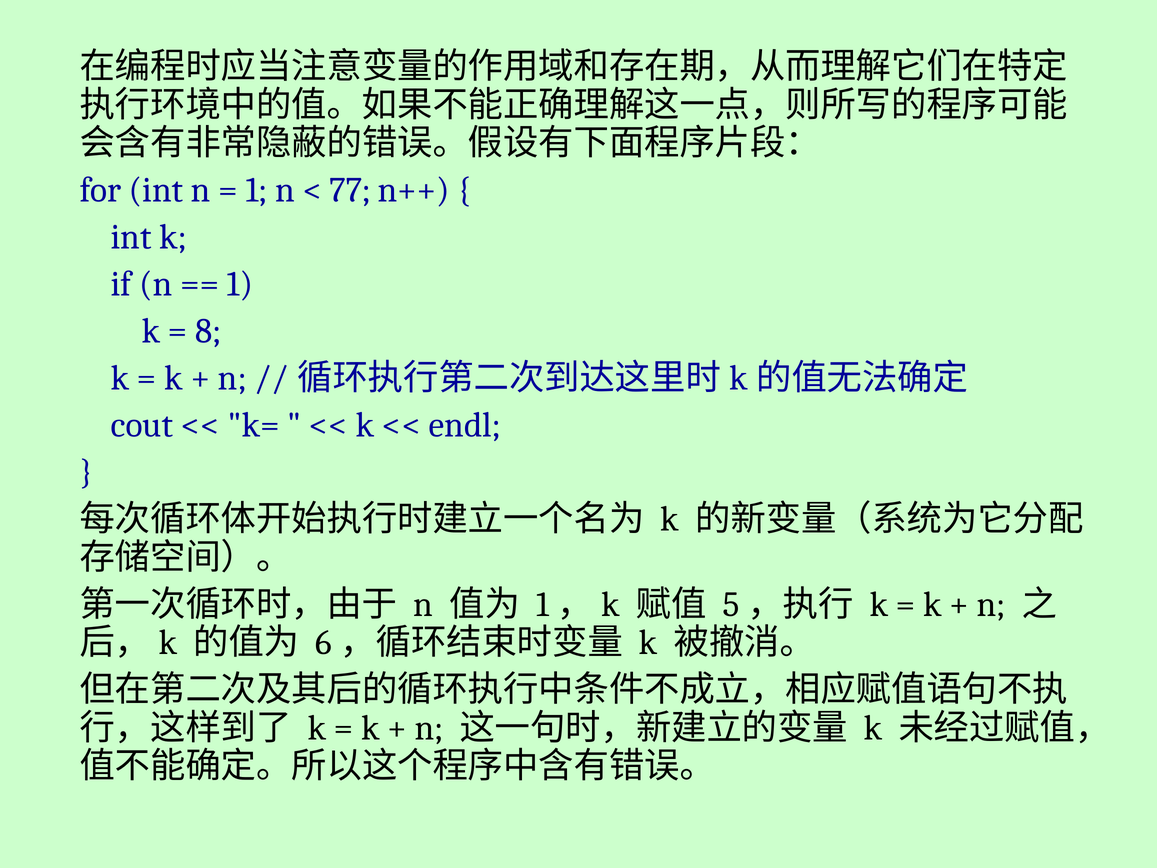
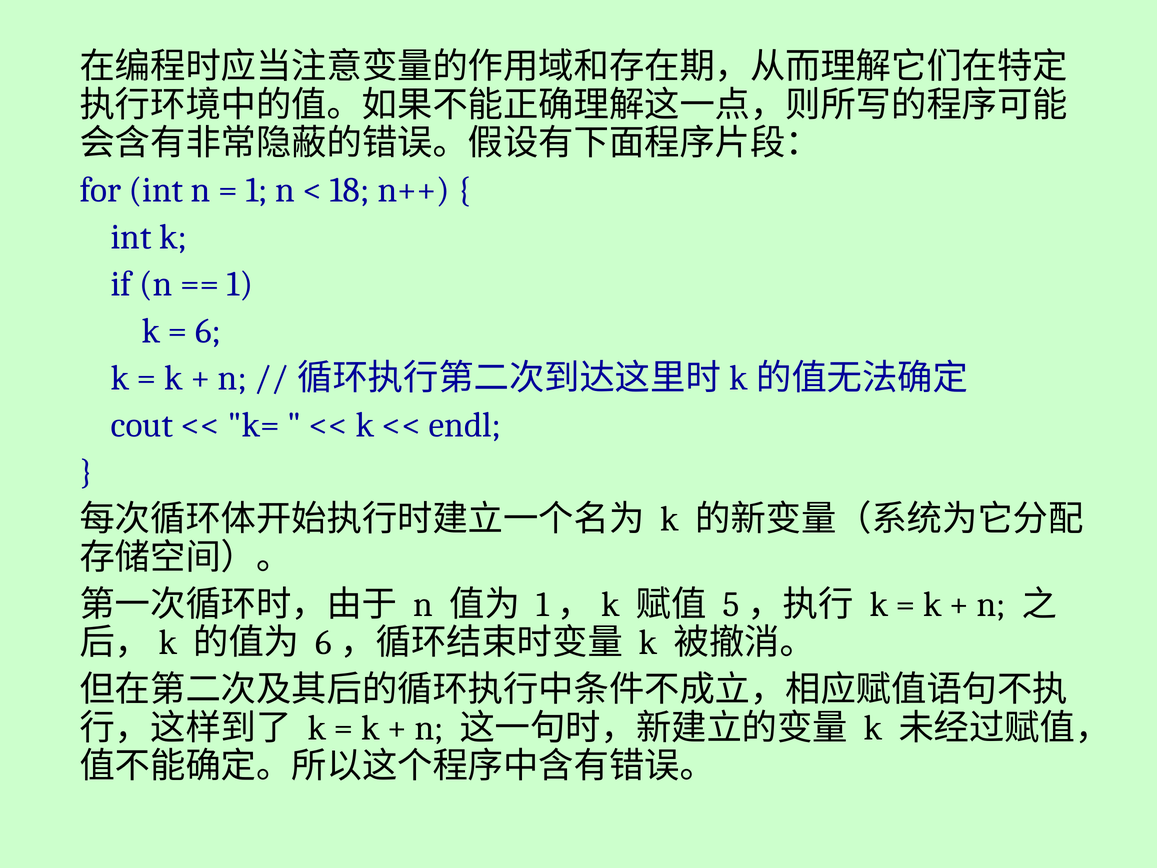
77: 77 -> 18 (350, 190)
8: 8 -> 6 (208, 331)
